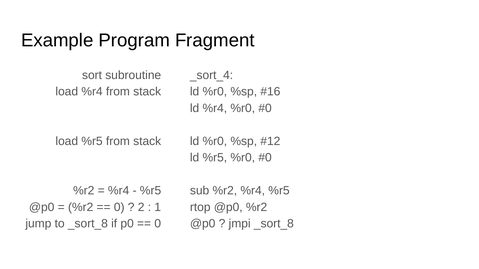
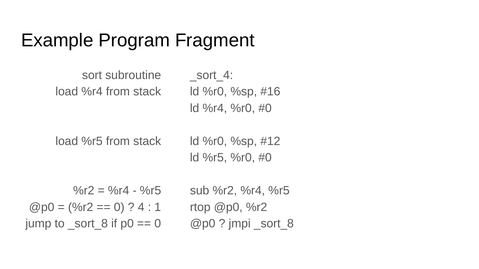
2: 2 -> 4 (141, 207)
